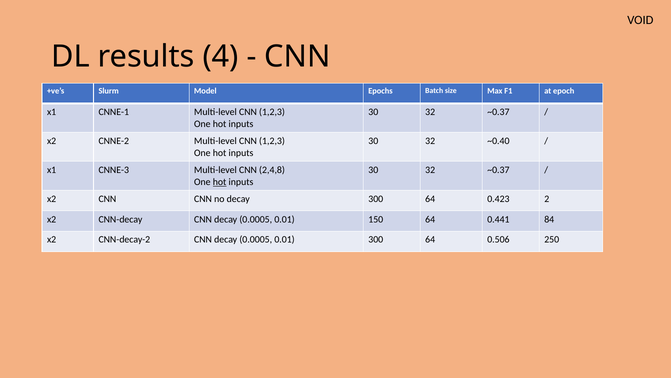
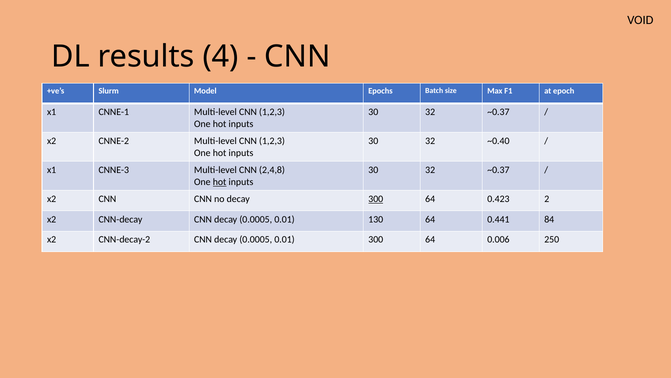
300 underline: none -> present (376, 199)
150: 150 -> 130 (376, 219)
0.506: 0.506 -> 0.006 (498, 239)
